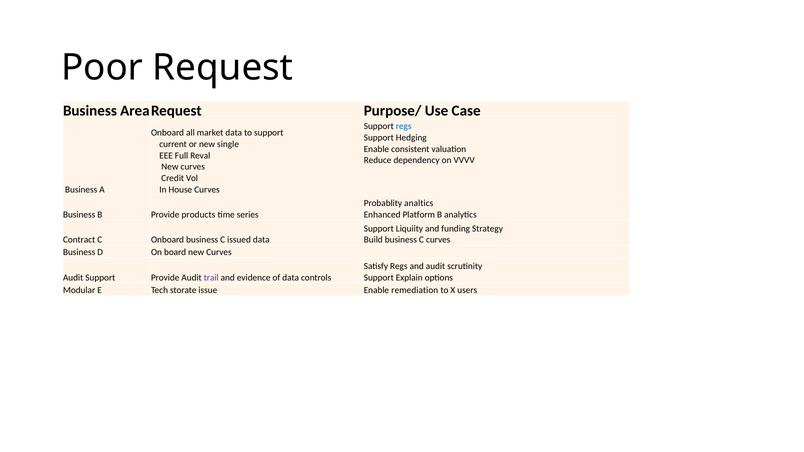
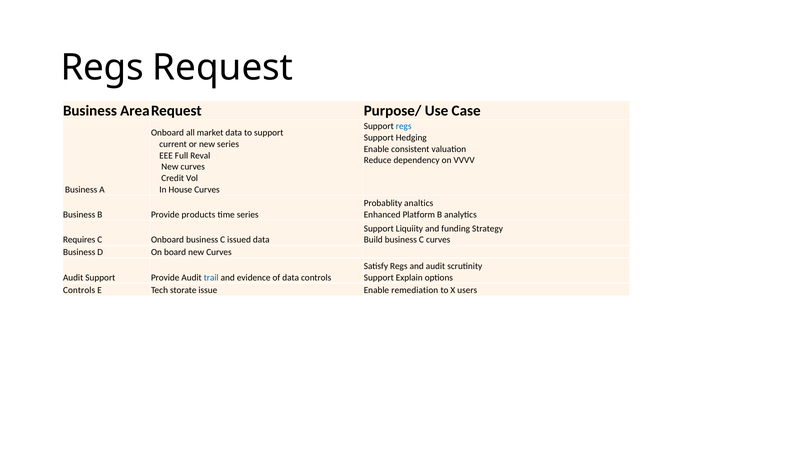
Poor: Poor -> Regs (102, 68)
new single: single -> series (228, 144)
Contract: Contract -> Requires (79, 240)
trail colour: purple -> blue (211, 278)
Modular: Modular -> Controls (79, 290)
